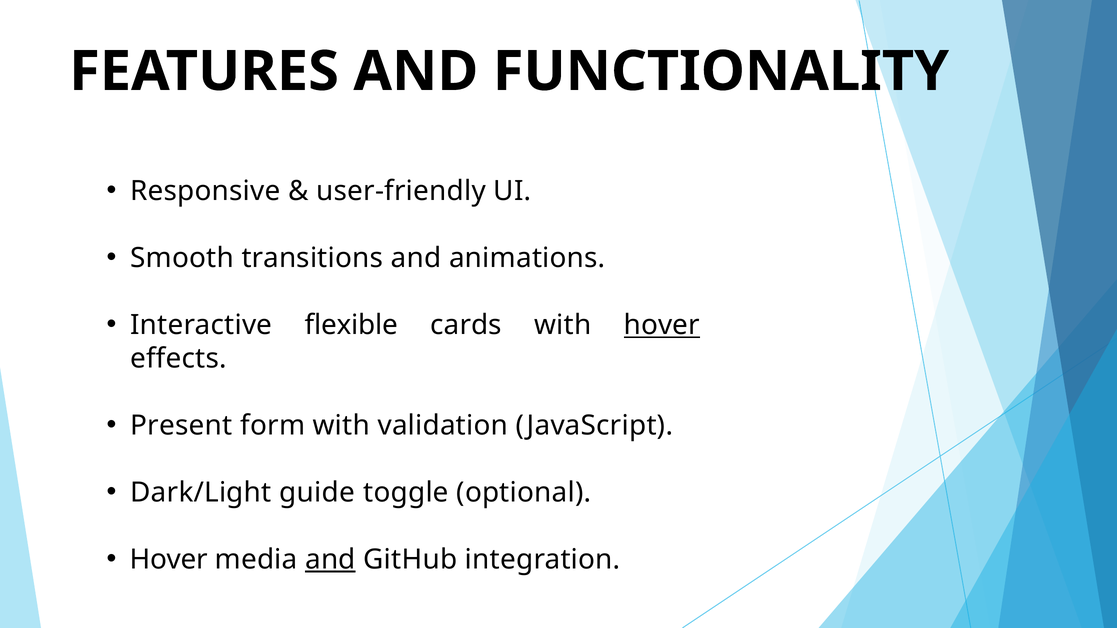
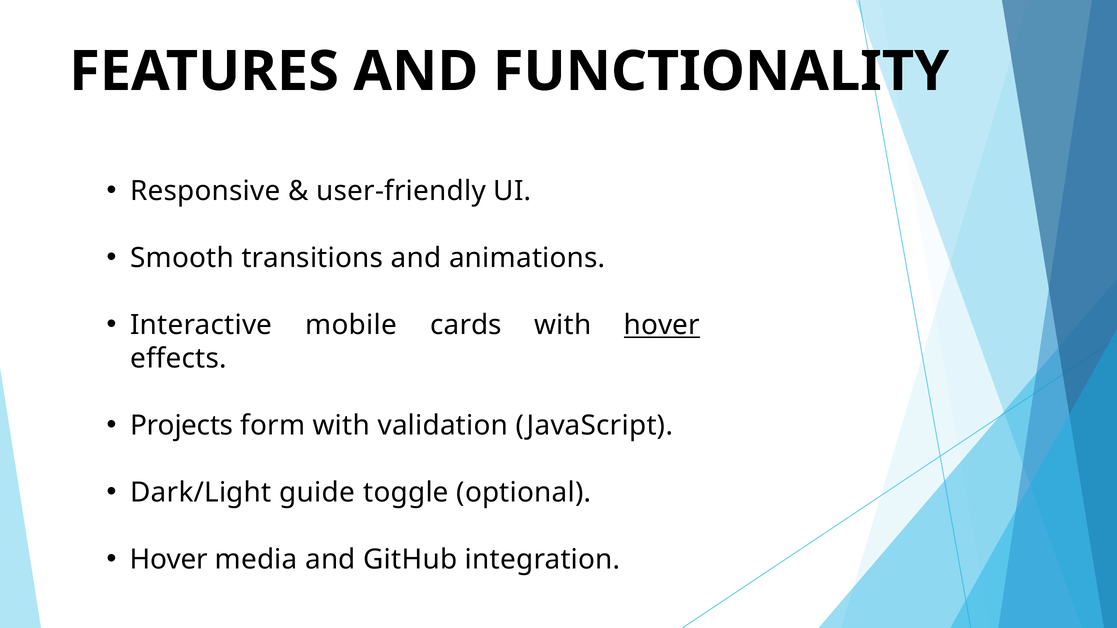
flexible: flexible -> mobile (351, 325)
Present: Present -> Projects (182, 426)
and underline: present -> none (330, 560)
